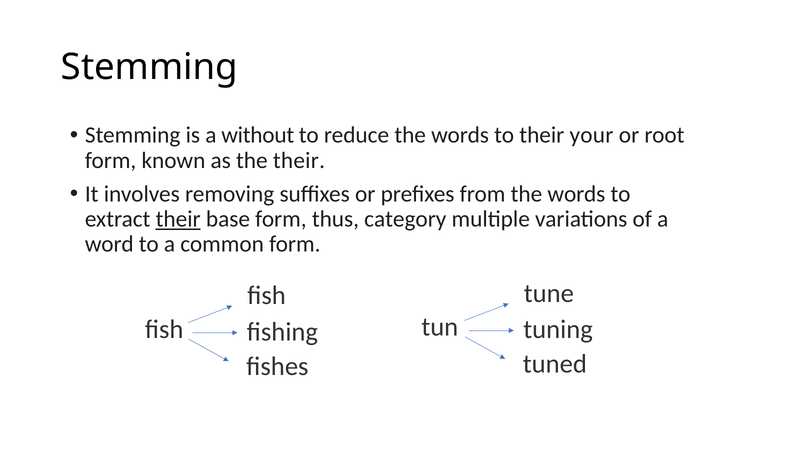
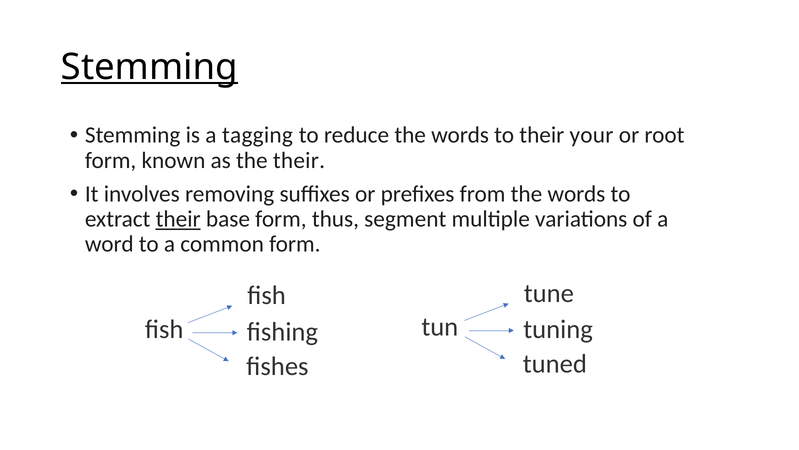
Stemming underline: none -> present (149, 67)
without: without -> tagging (257, 135)
category: category -> segment (405, 219)
